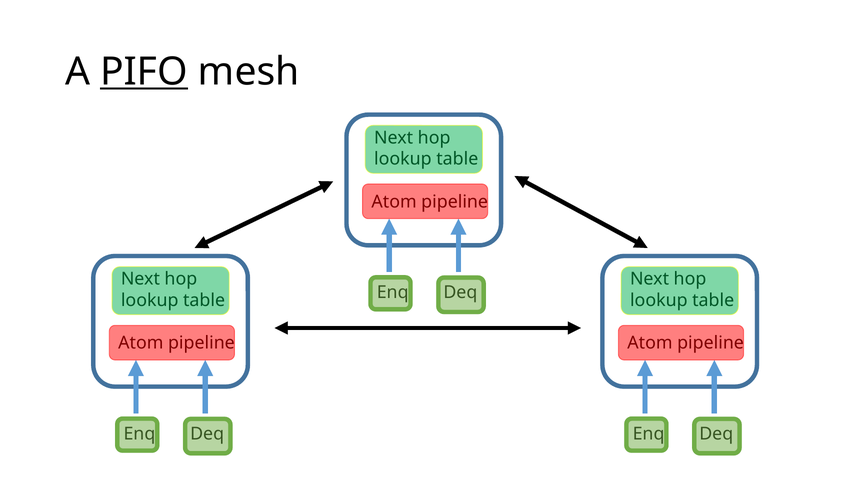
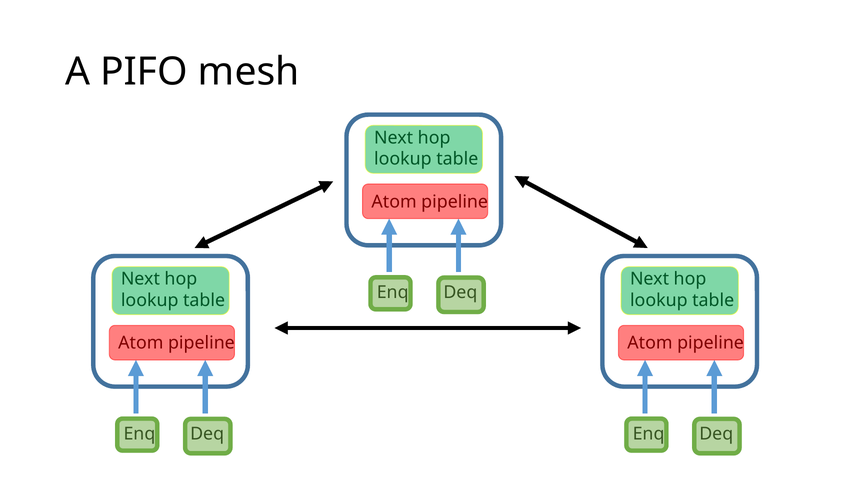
PIFO underline: present -> none (144, 72)
